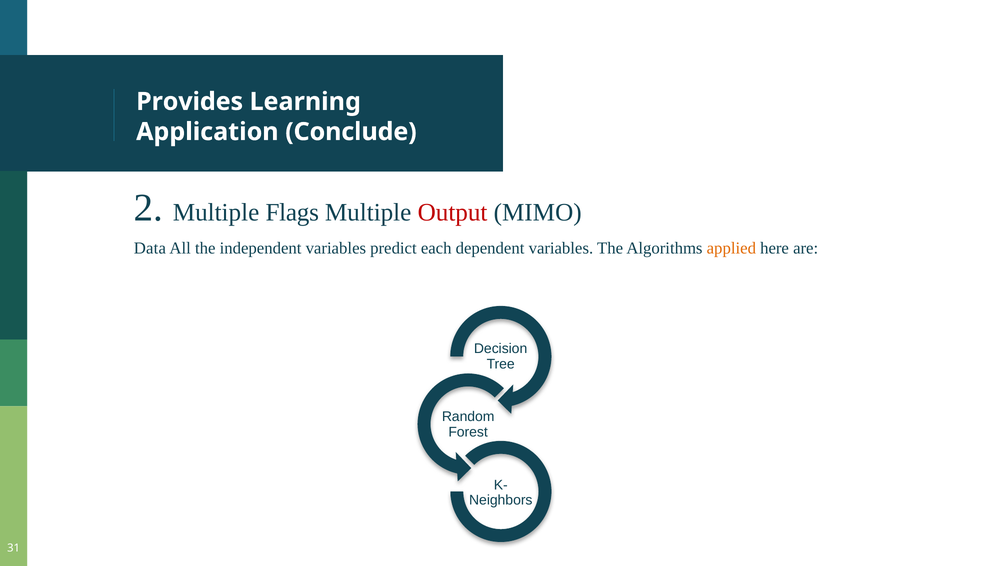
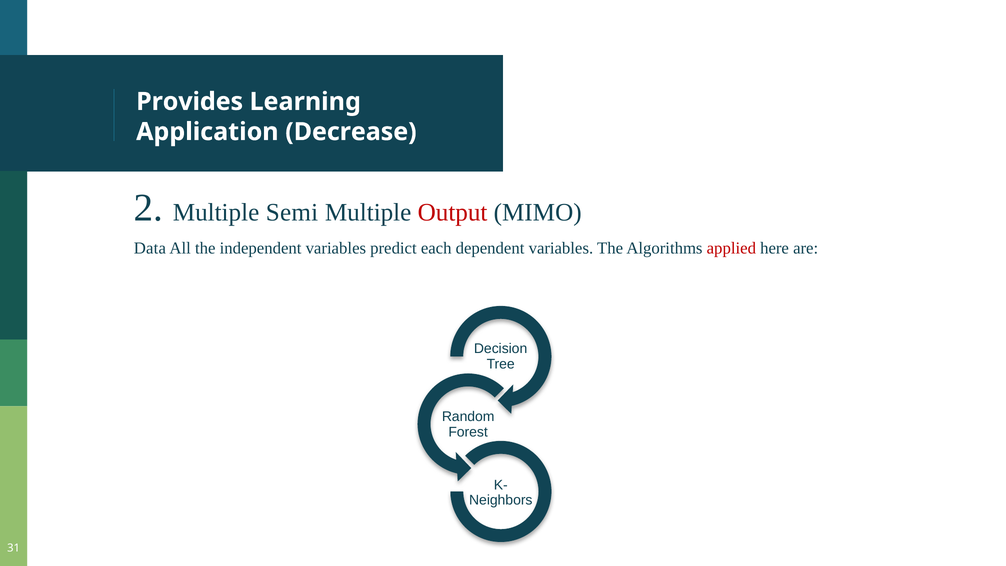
Conclude: Conclude -> Decrease (351, 132)
Flags: Flags -> Semi (292, 212)
applied colour: orange -> red (731, 248)
